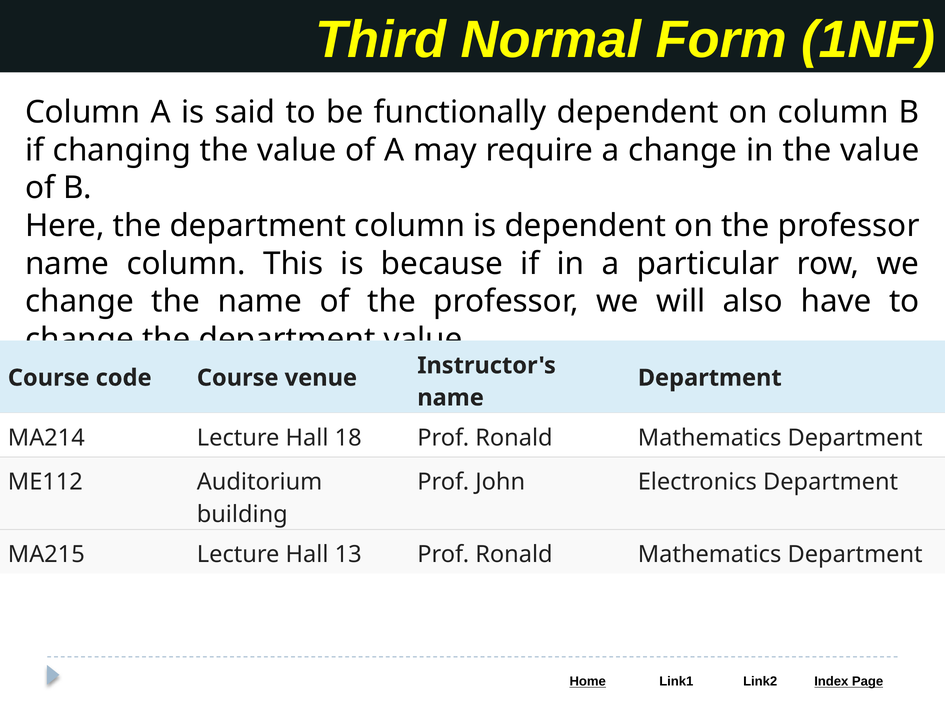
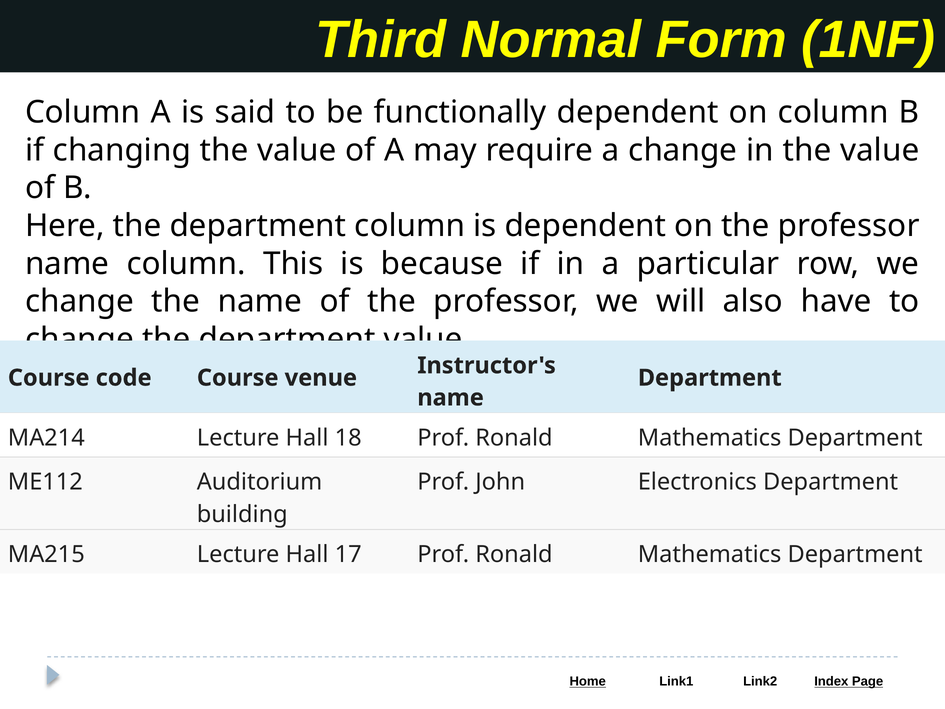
13: 13 -> 17 (348, 554)
